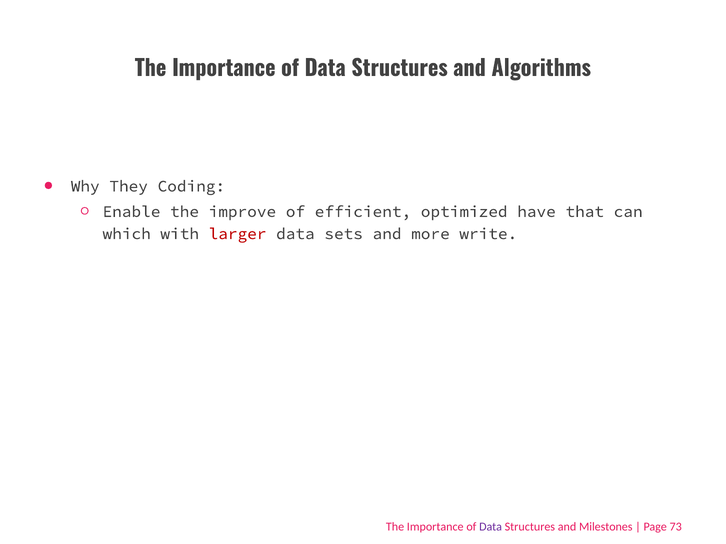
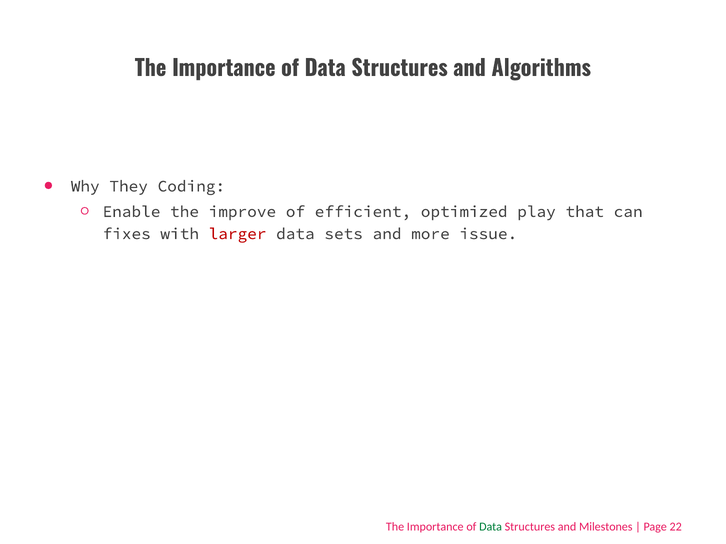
have: have -> play (537, 212)
which: which -> fixes (127, 234)
write: write -> issue (488, 234)
Data colour: purple -> green (491, 527)
73: 73 -> 22 (676, 527)
